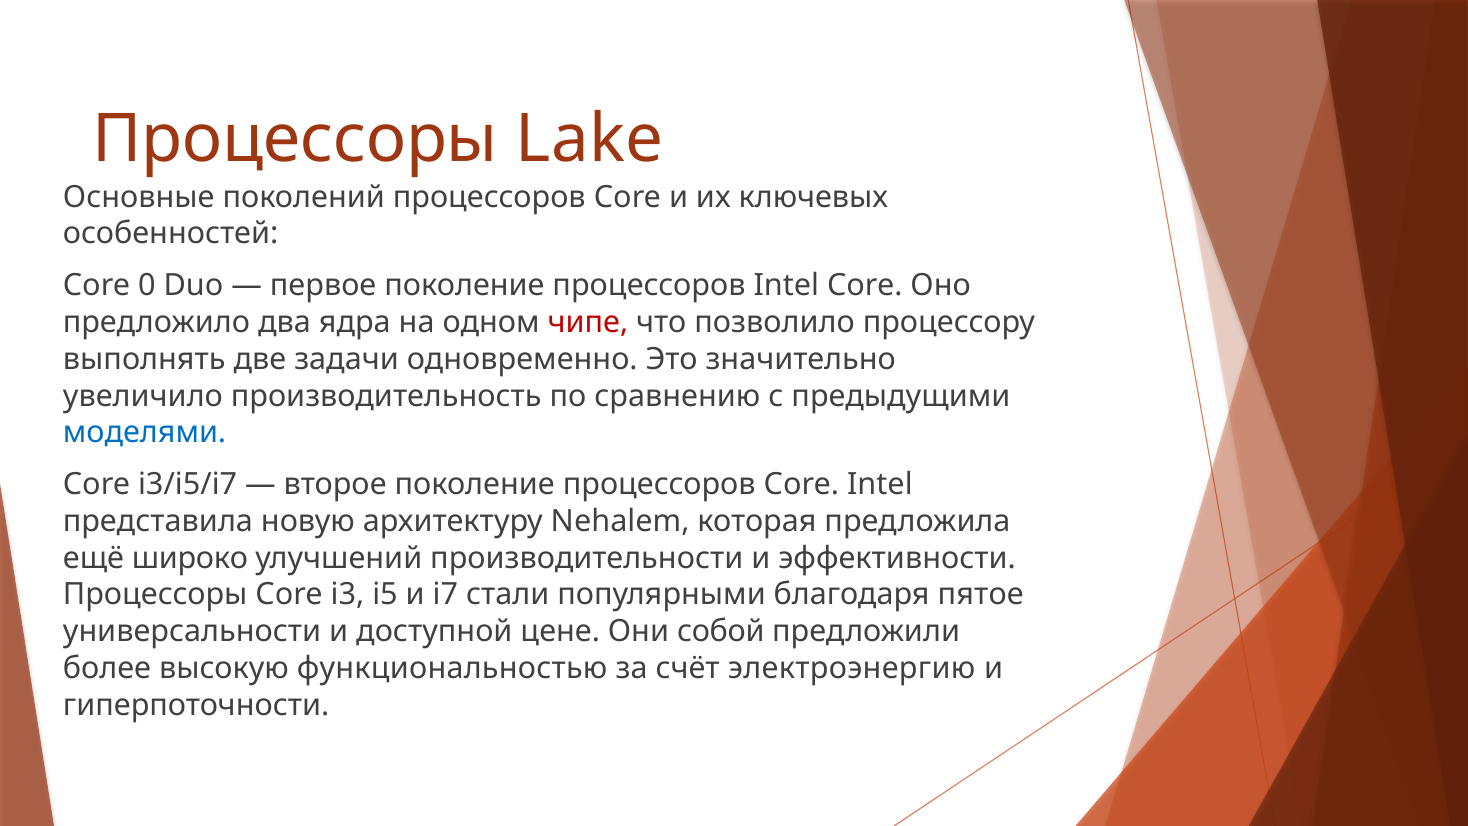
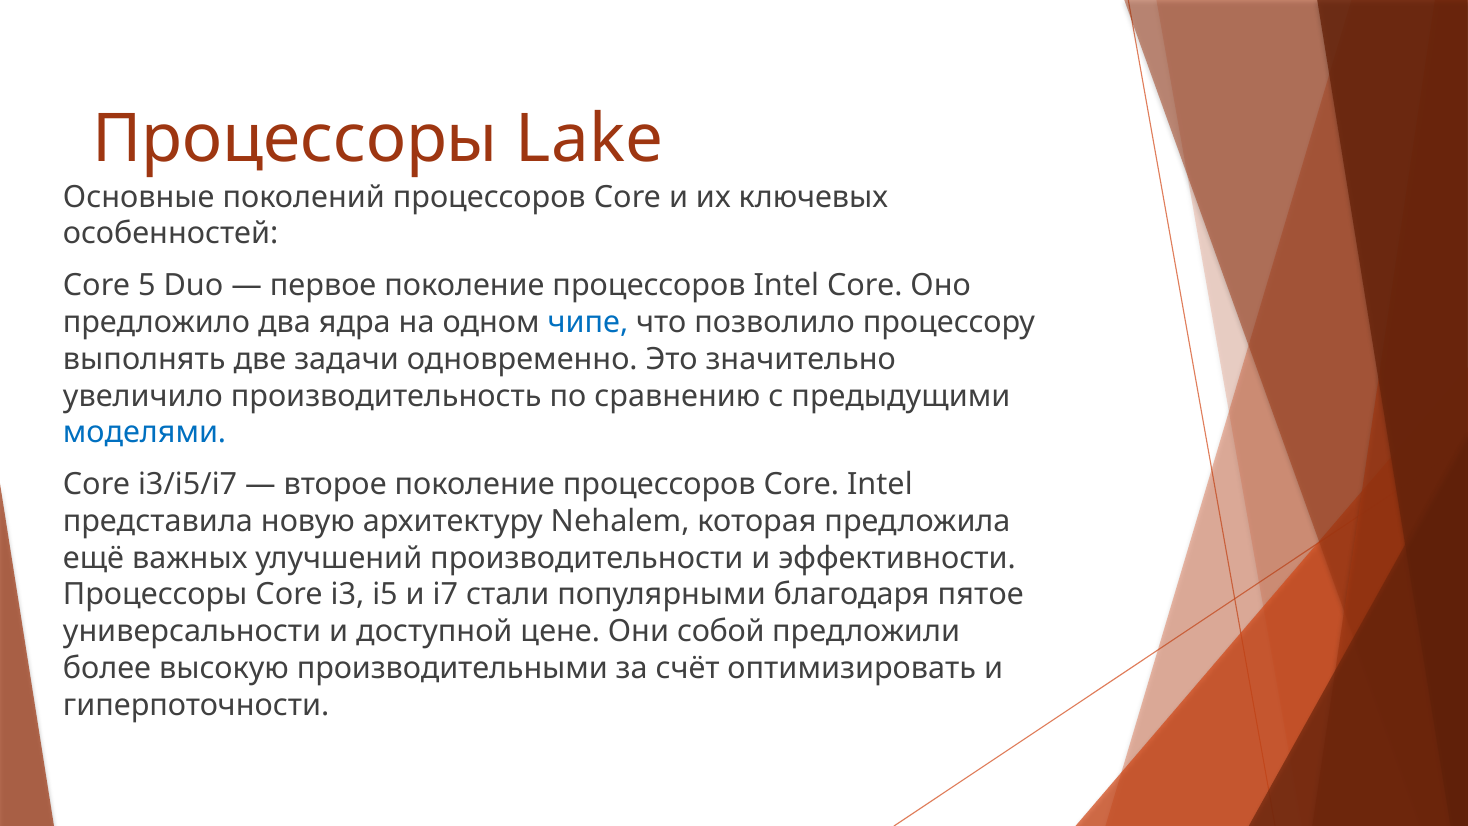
0: 0 -> 5 (147, 286)
чипе colour: red -> blue (588, 322)
широко: широко -> важных (190, 558)
функциональностью: функциональностью -> производительными (452, 668)
электроэнергию: электроэнергию -> оптимизировать (852, 668)
